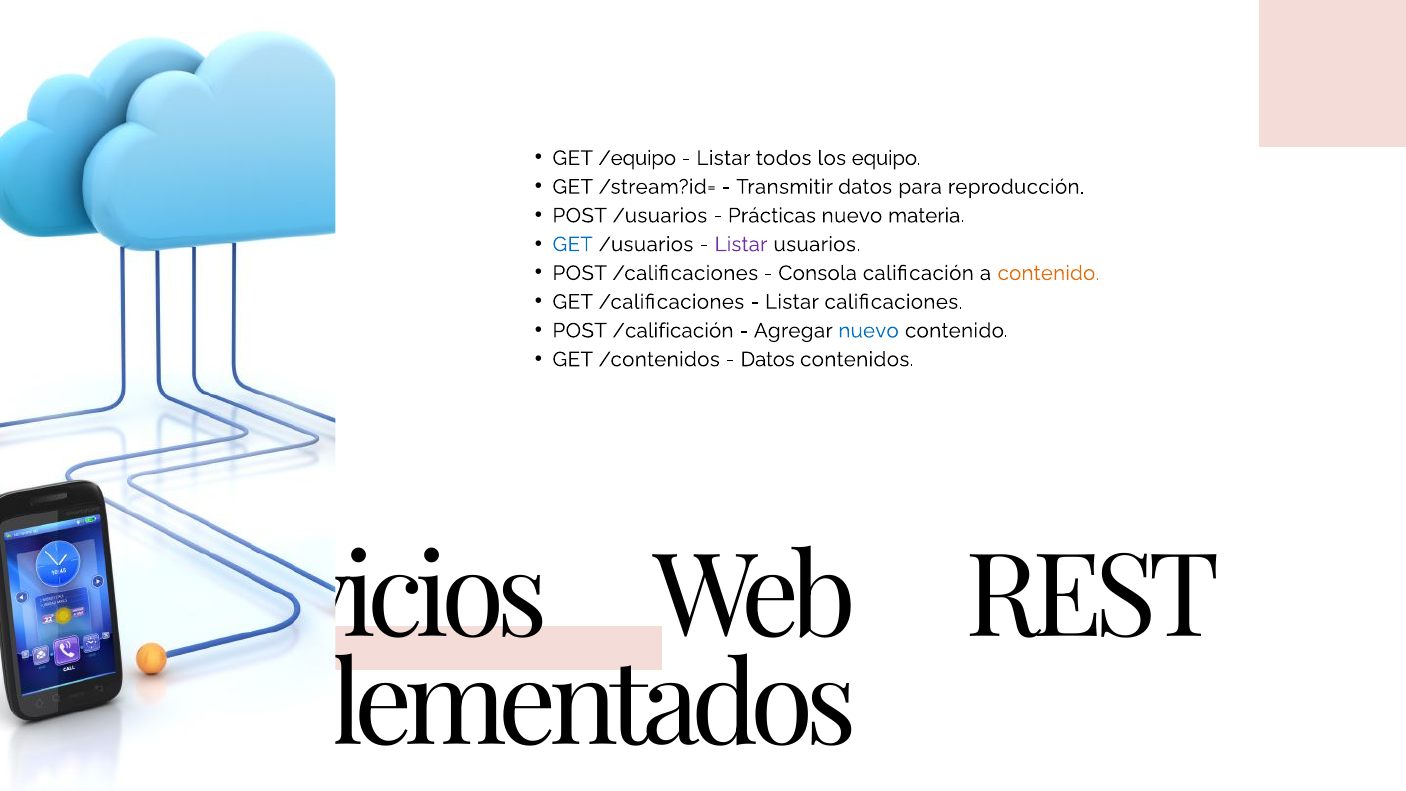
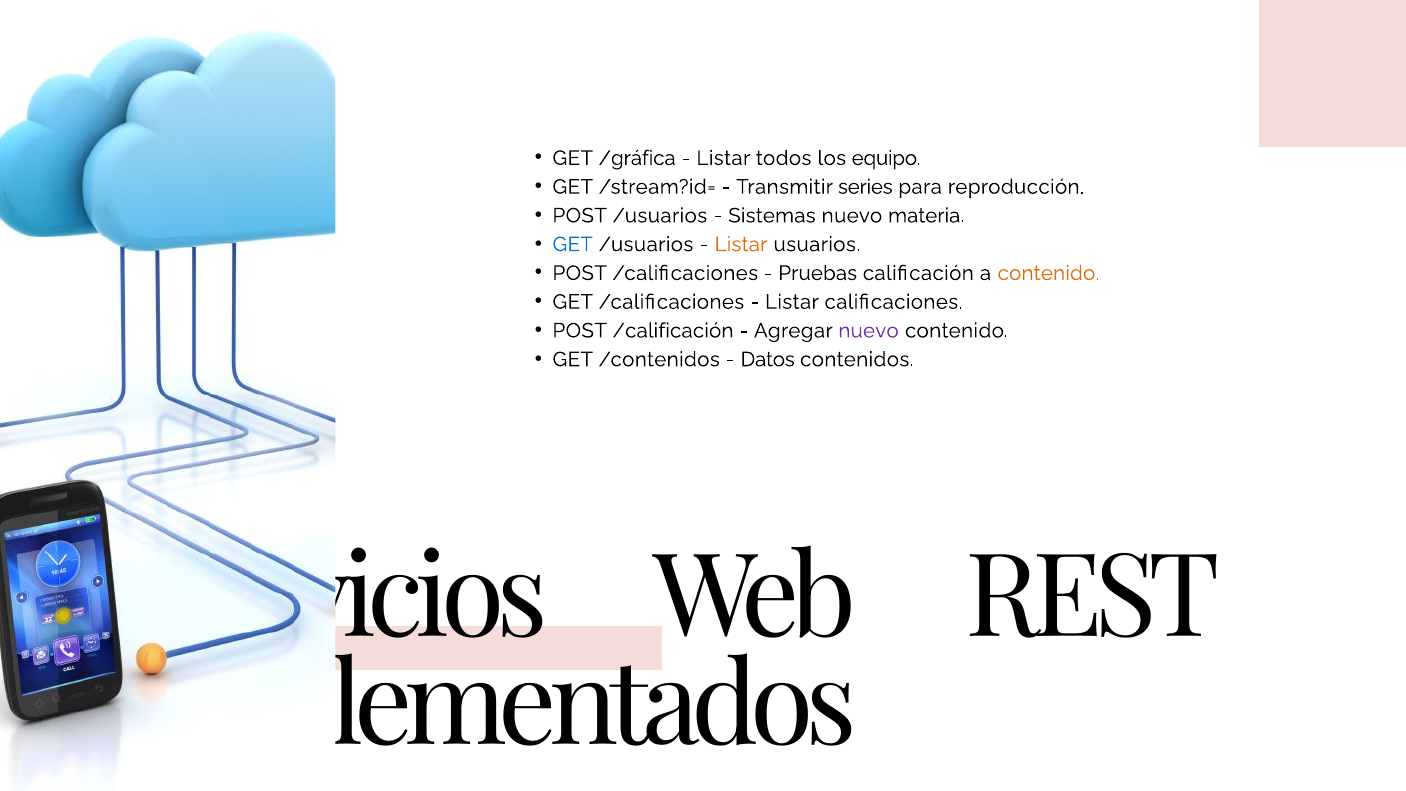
/equipo: /equipo -> /gráfica (637, 158)
Transmitir datos: datos -> series (865, 187)
Prácticas: Prácticas -> Sistemas (772, 216)
Listar colour: purple -> orange (741, 244)
Consola: Consola -> Pruebas (818, 273)
nuevo colour: blue -> purple (869, 331)
